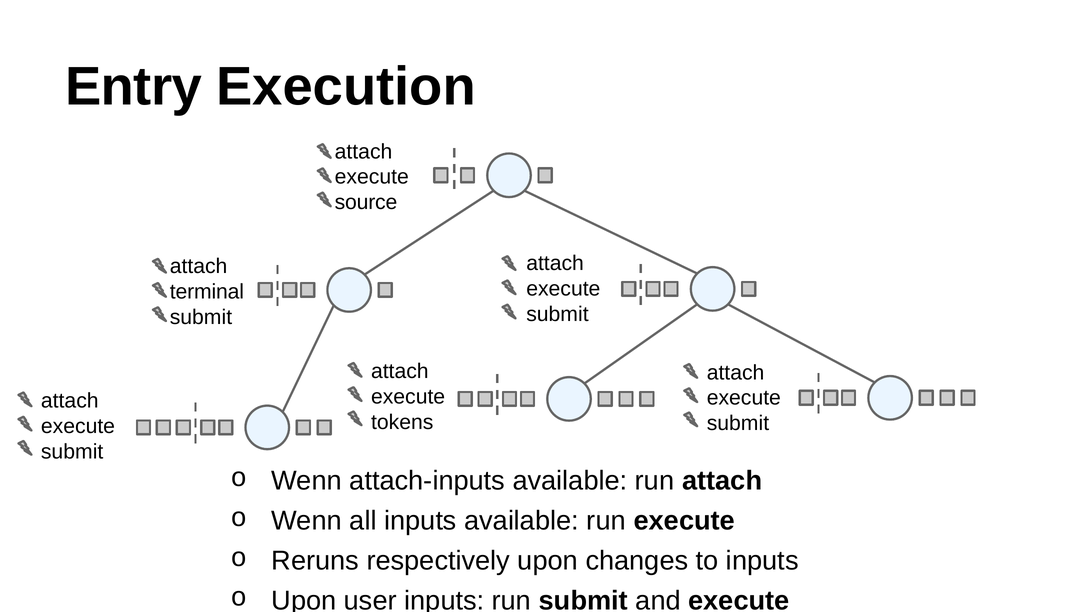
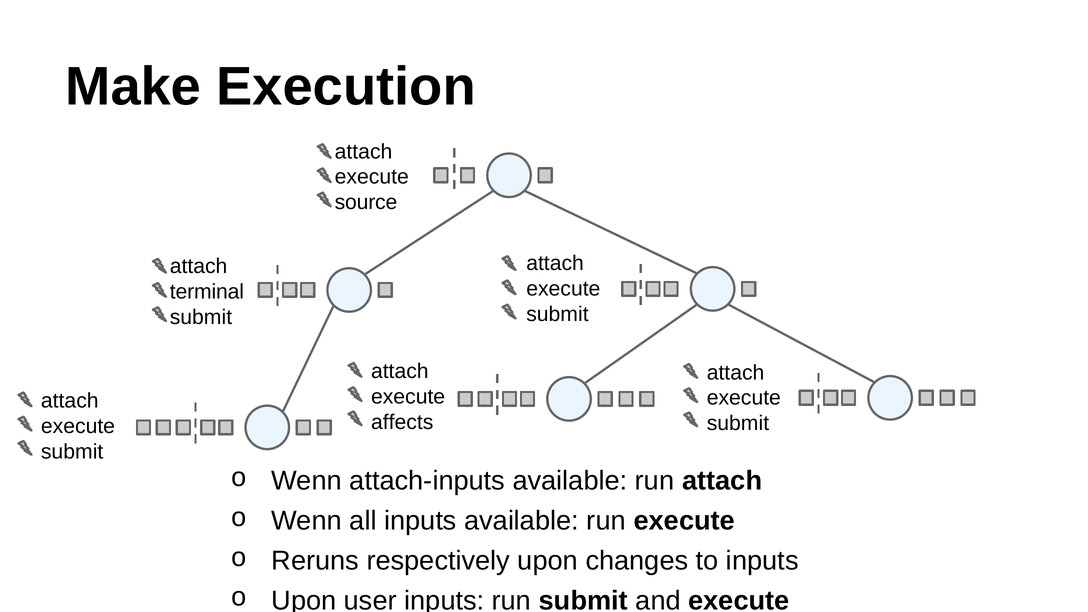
Entry: Entry -> Make (133, 87)
tokens: tokens -> affects (402, 422)
